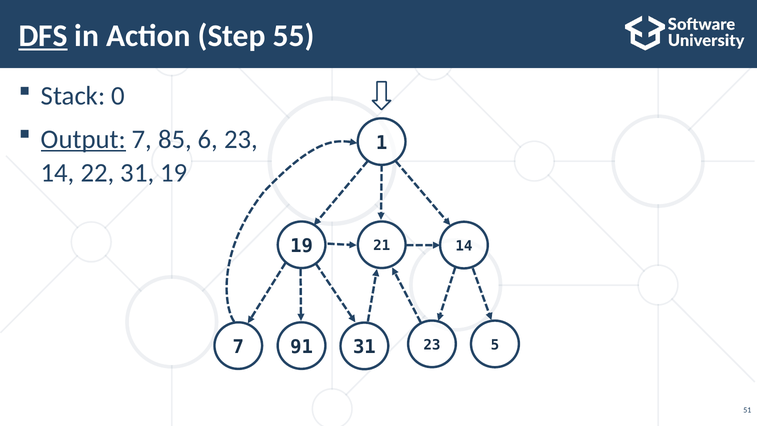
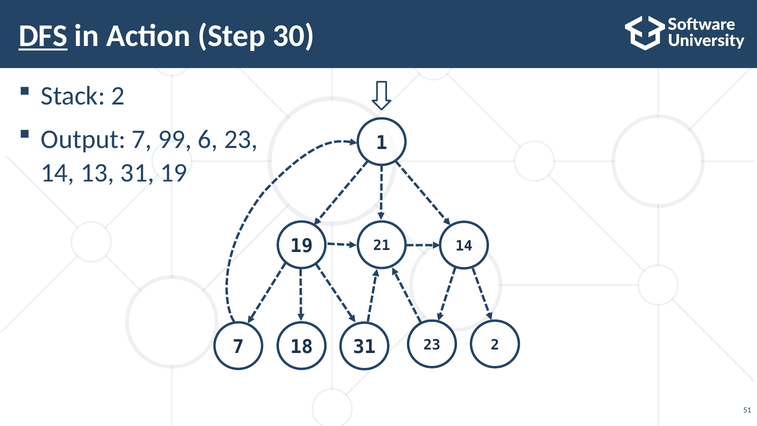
55: 55 -> 30 (294, 36)
Stack 0: 0 -> 2 (118, 96)
Output underline: present -> none (83, 139)
85: 85 -> 99 (175, 139)
22: 22 -> 13 (98, 173)
91: 91 -> 18 (302, 347)
31 5: 5 -> 2 (495, 345)
